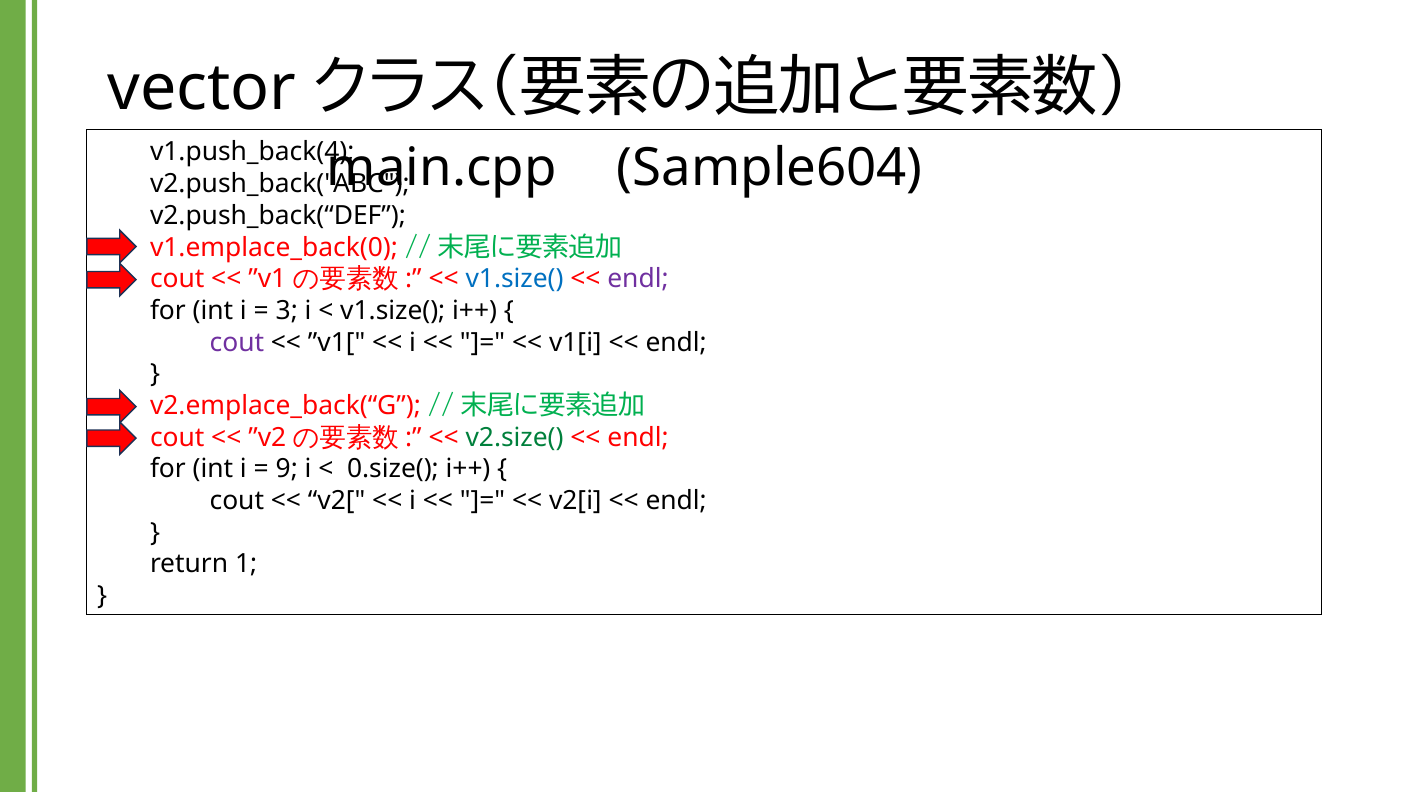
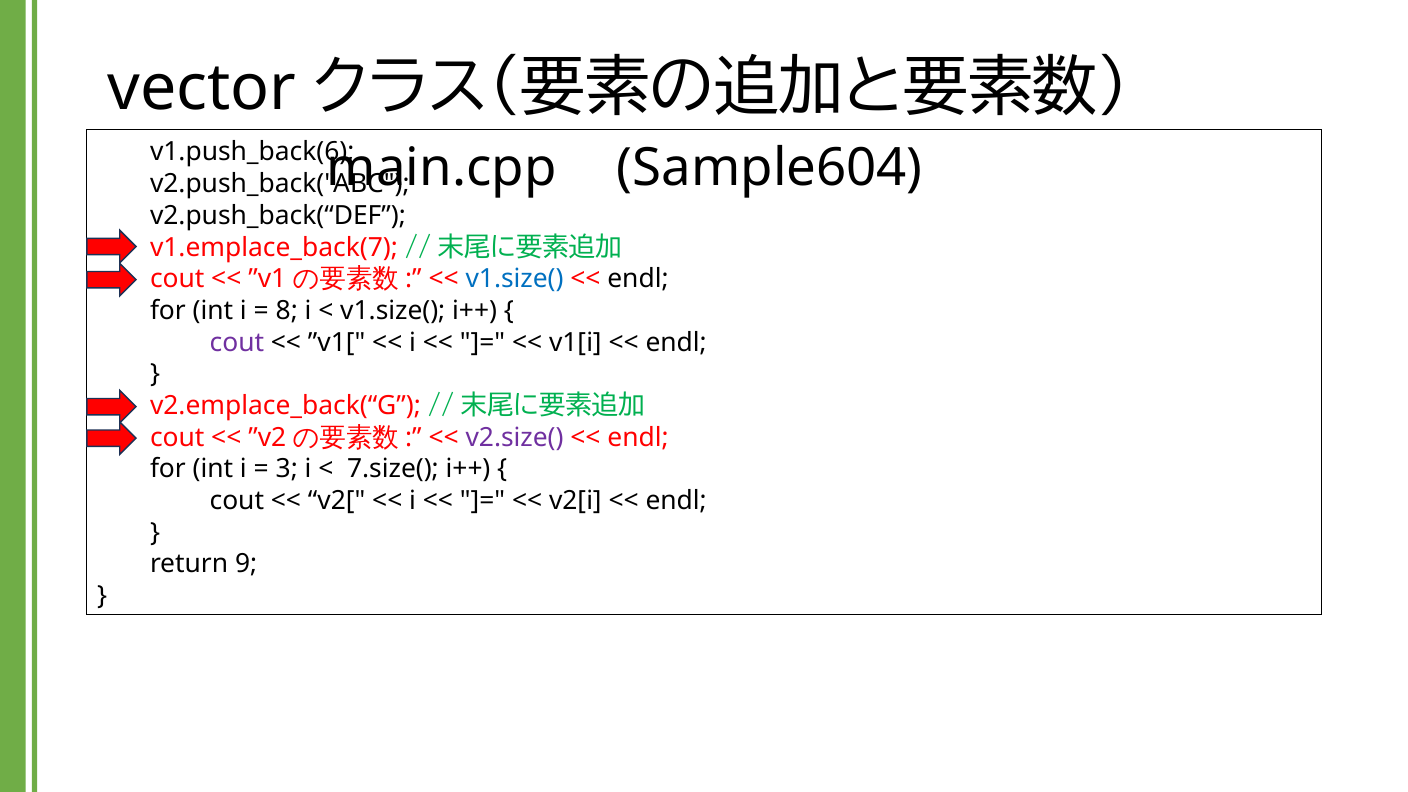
v1.push_back(4: v1.push_back(4 -> v1.push_back(6 (252, 152)
v1.emplace_back(0: v1.emplace_back(0 -> v1.emplace_back(7 (274, 247)
endl colour: purple -> black (638, 279)
3: 3 -> 8 (287, 311)
v2.size( colour: green -> purple (515, 437)
9: 9 -> 3 (287, 469)
0.size(: 0.size( -> 7.size( (393, 469)
1: 1 -> 9 (246, 564)
